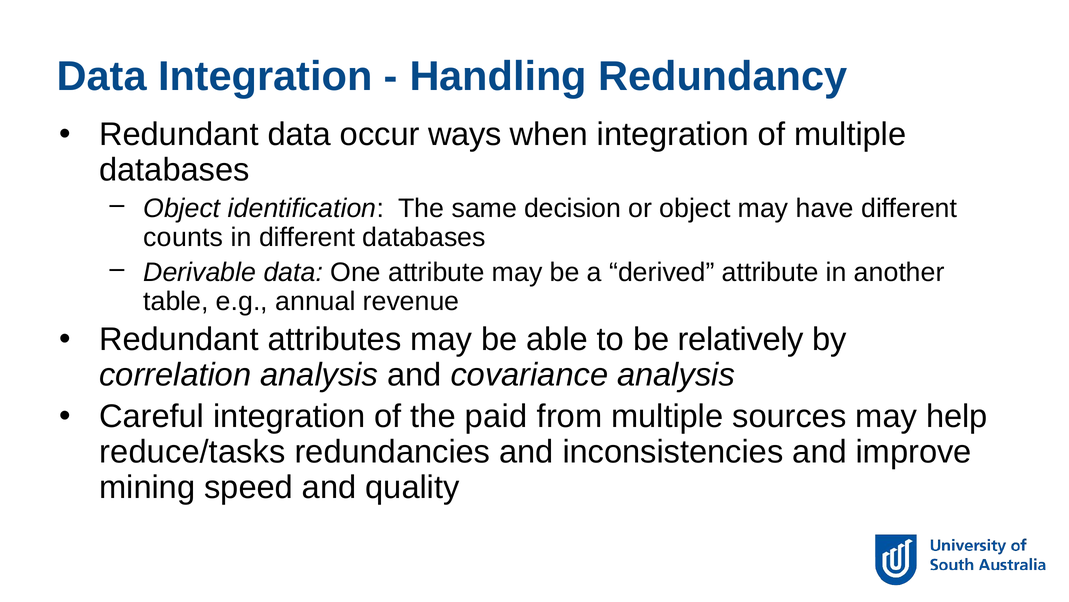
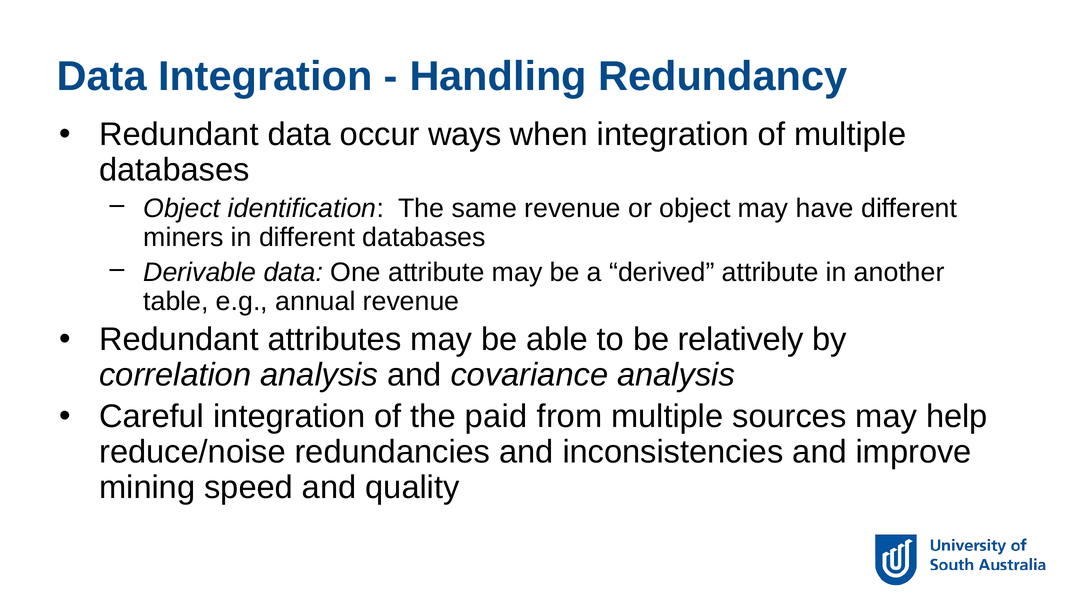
same decision: decision -> revenue (573, 208)
counts: counts -> miners (183, 237)
reduce/tasks: reduce/tasks -> reduce/noise (193, 451)
